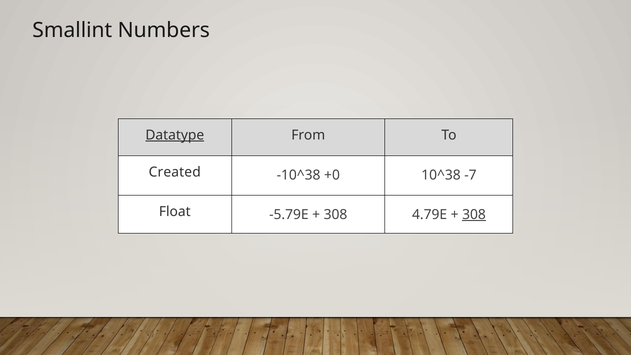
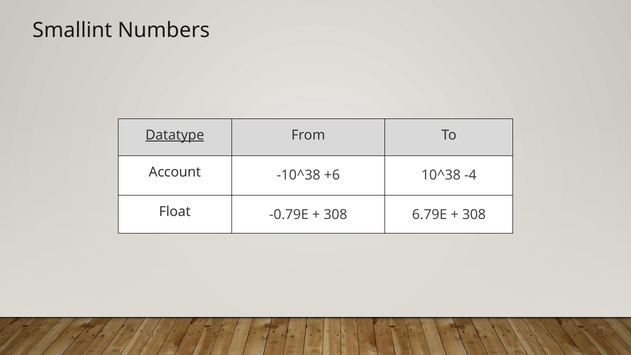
Created: Created -> Account (175, 172)
+0: +0 -> +6 (332, 175)
-7: -7 -> -4 (470, 175)
-5.79E: -5.79E -> -0.79E (289, 214)
4.79E: 4.79E -> 6.79E (430, 214)
308 underline: present -> none (474, 214)
